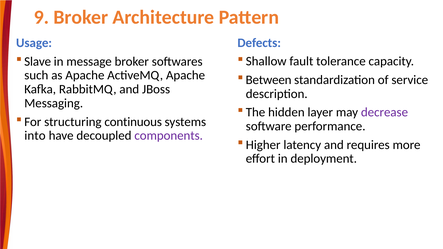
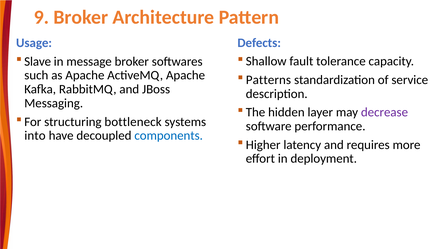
Between: Between -> Patterns (268, 80)
continuous: continuous -> bottleneck (133, 122)
components colour: purple -> blue (169, 136)
